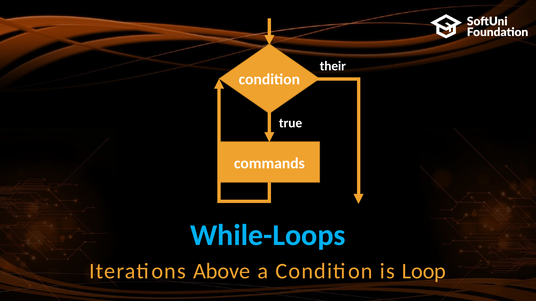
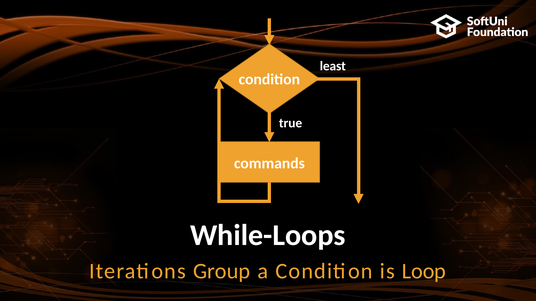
their: their -> least (333, 66)
While-Loops colour: light blue -> white (268, 236)
Above: Above -> Group (222, 272)
